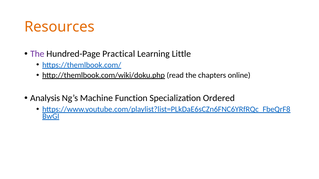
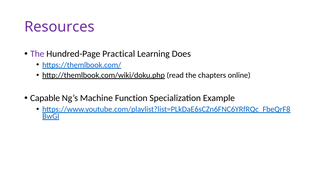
Resources colour: orange -> purple (59, 27)
Little: Little -> Does (181, 54)
Analysis: Analysis -> Capable (45, 98)
Ordered: Ordered -> Example (219, 98)
